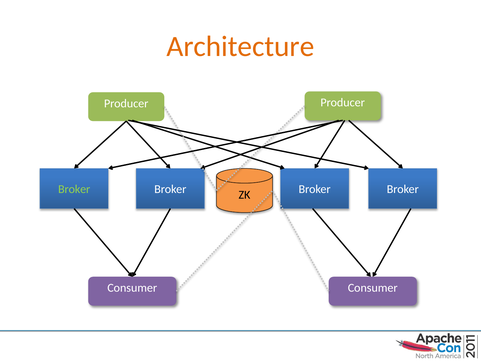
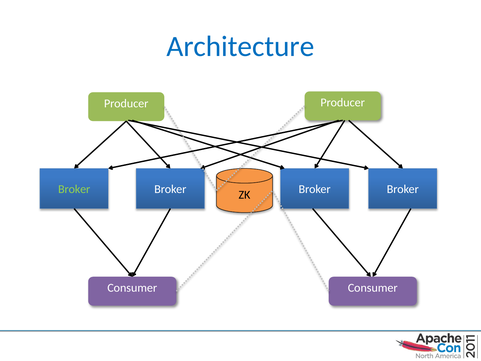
Architecture colour: orange -> blue (240, 47)
